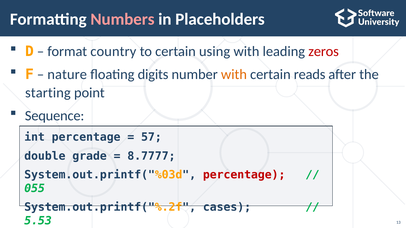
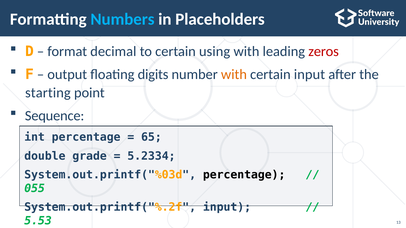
Numbers colour: pink -> light blue (122, 19)
country: country -> decimal (113, 52)
nature: nature -> output (67, 75)
certain reads: reads -> input (309, 75)
57: 57 -> 65 (151, 137)
8.7777: 8.7777 -> 5.2334 (151, 156)
percentage colour: red -> black (244, 175)
System.out.printf("%.2f cases: cases -> input (227, 208)
